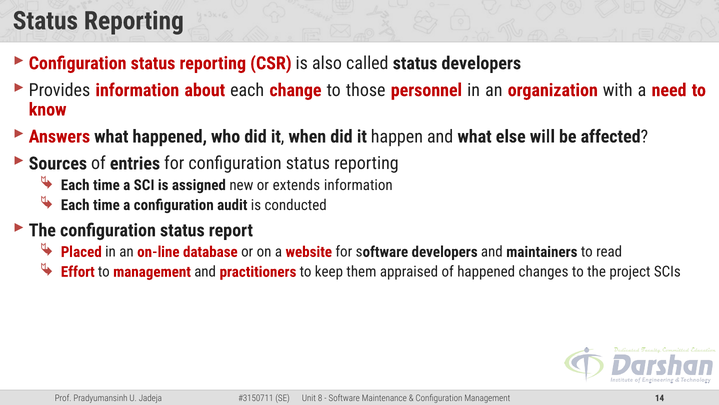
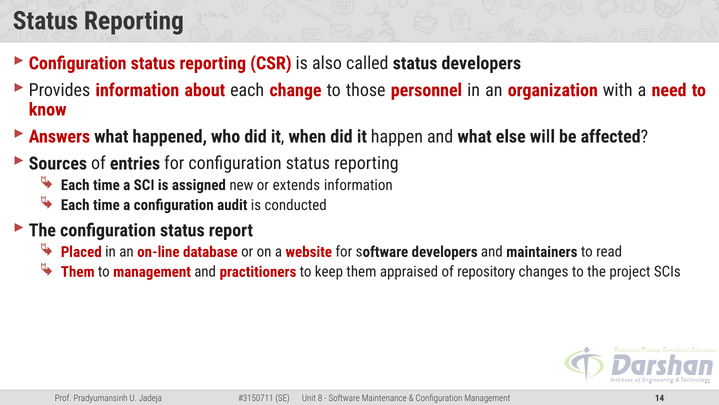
Effort: Effort -> Them (78, 271)
of happened: happened -> repository (486, 271)
